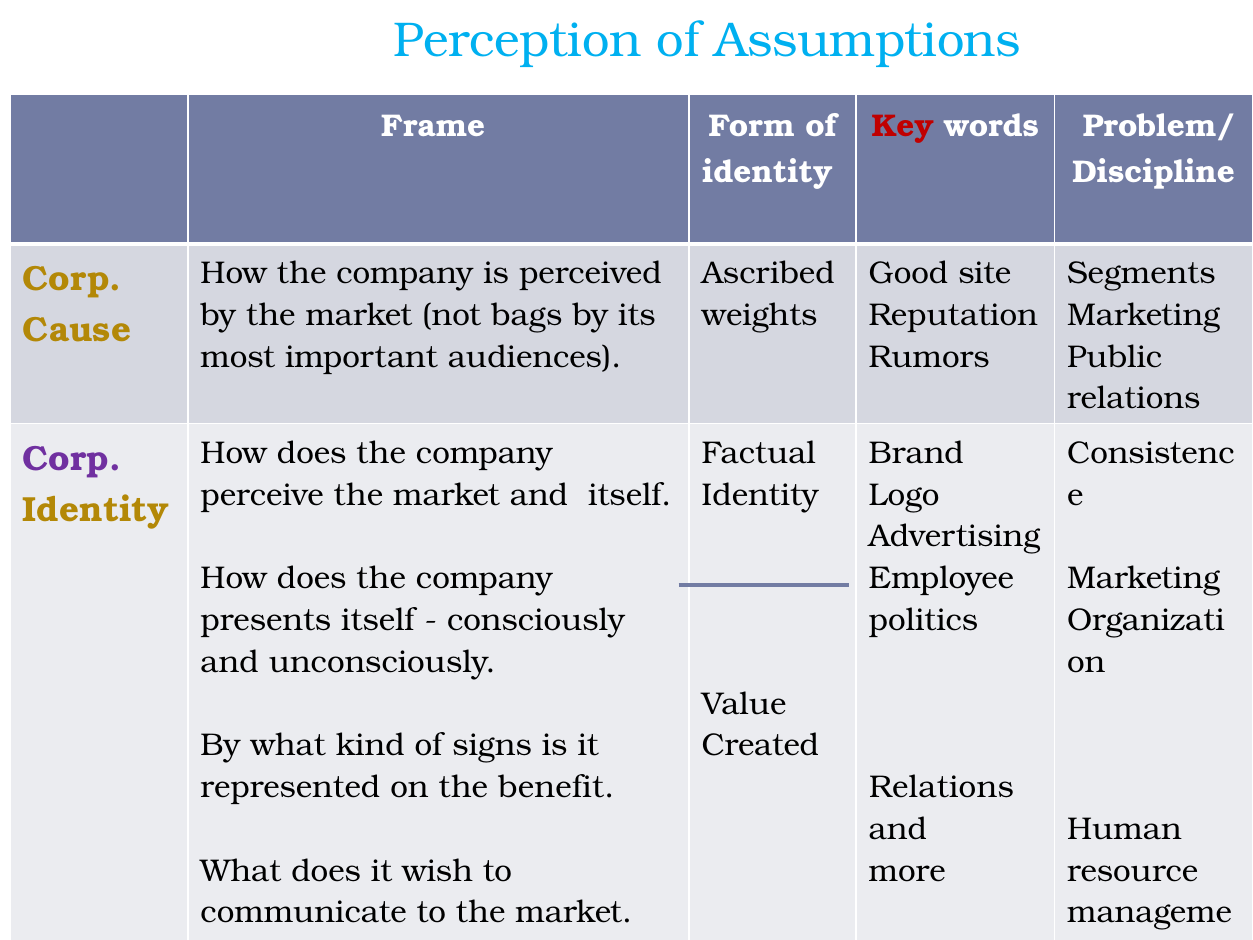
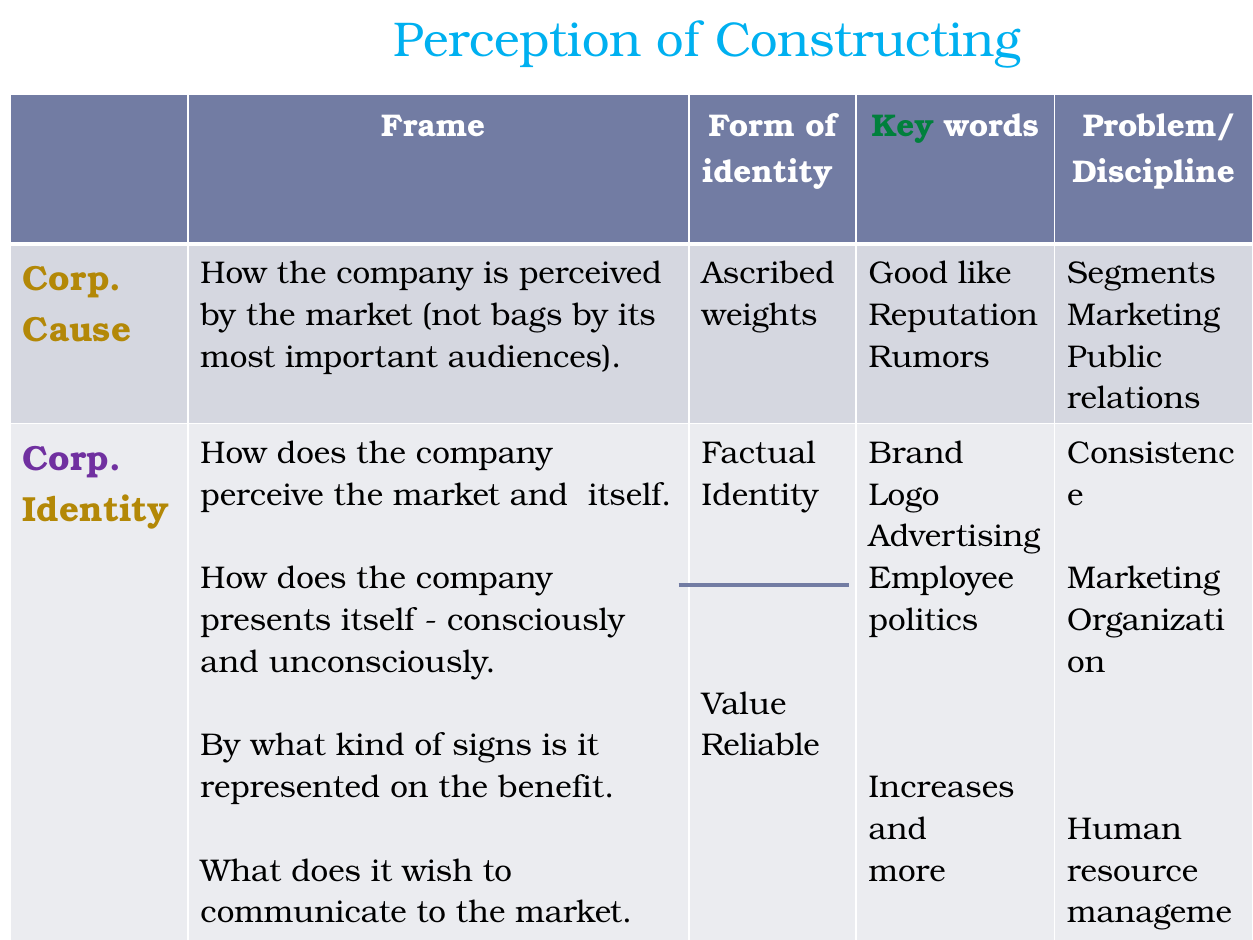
Assumptions: Assumptions -> Constructing (868, 40)
Key colour: red -> green (903, 126)
site: site -> like (985, 273)
Created: Created -> Reliable (760, 745)
Relations: Relations -> Increases (942, 787)
